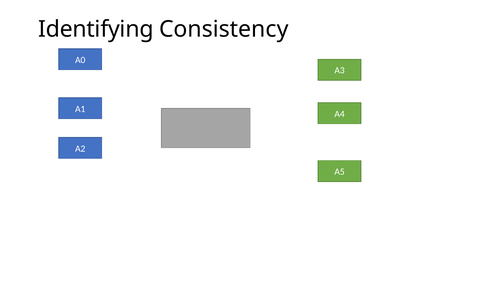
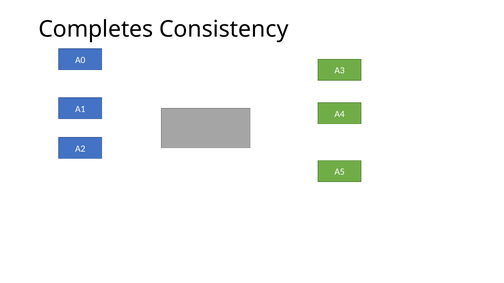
Identifying: Identifying -> Completes (96, 29)
